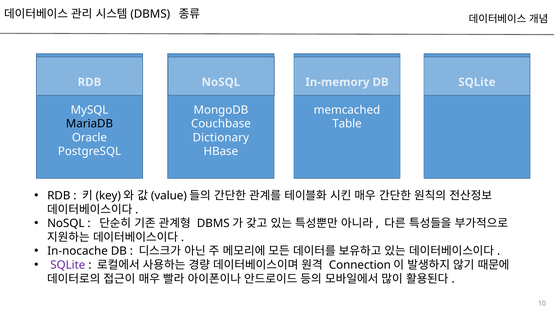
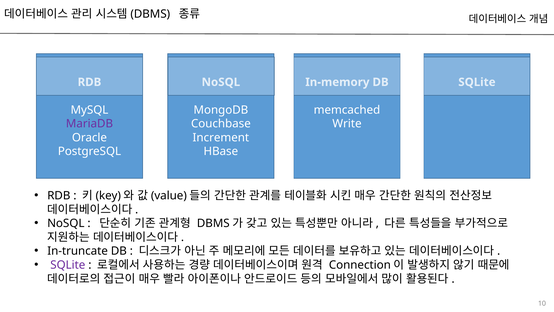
MariaDB colour: black -> purple (89, 124)
Table: Table -> Write (347, 124)
Dictionary: Dictionary -> Increment (221, 137)
In-nocache: In-nocache -> In-truncate (78, 251)
